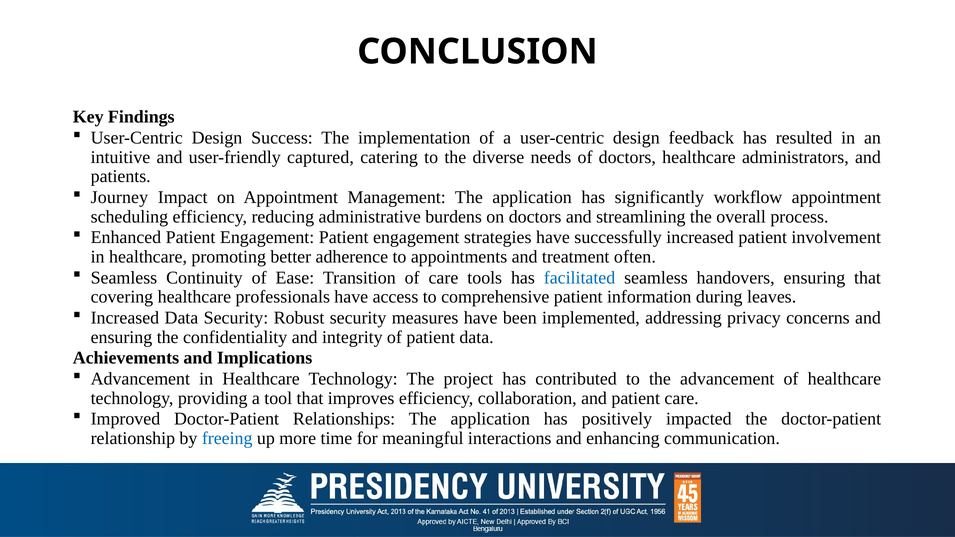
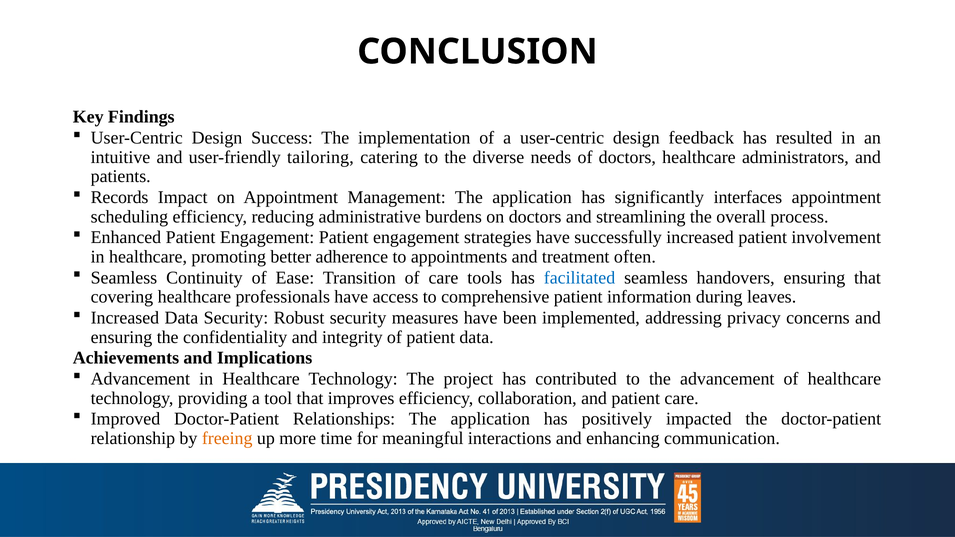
captured: captured -> tailoring (320, 157)
Journey: Journey -> Records (120, 197)
workflow: workflow -> interfaces (748, 197)
freeing colour: blue -> orange (227, 438)
